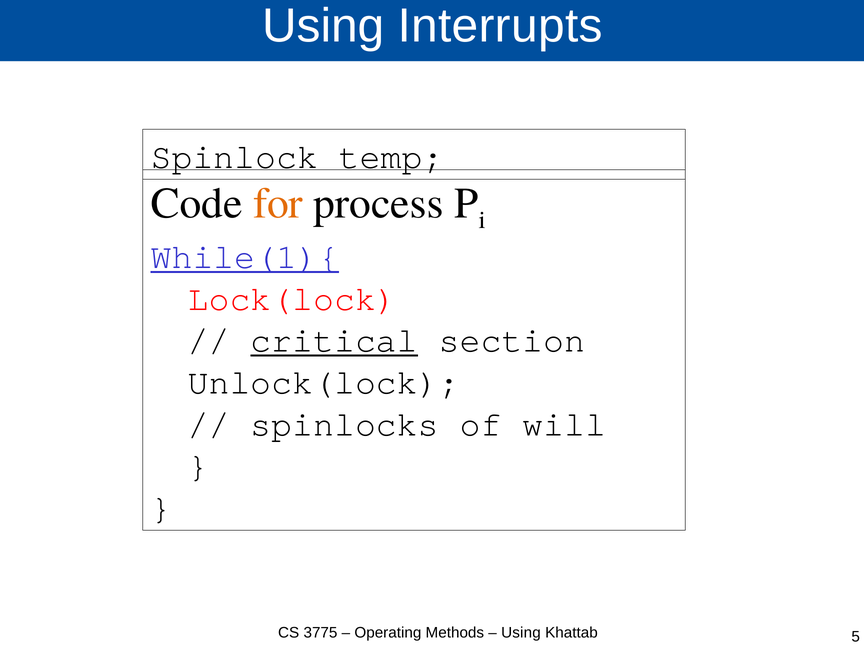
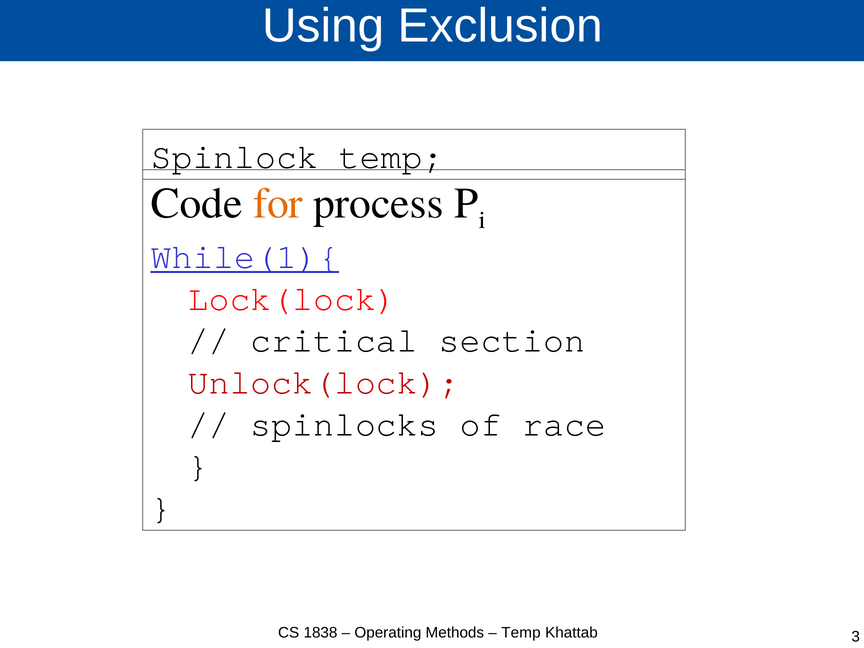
Interrupts: Interrupts -> Exclusion (500, 26)
critical underline: present -> none (334, 340)
Unlock(lock colour: black -> red (324, 382)
will: will -> race (564, 424)
3775: 3775 -> 1838 (320, 633)
Using: Using -> Temp (521, 633)
5: 5 -> 3 (856, 637)
